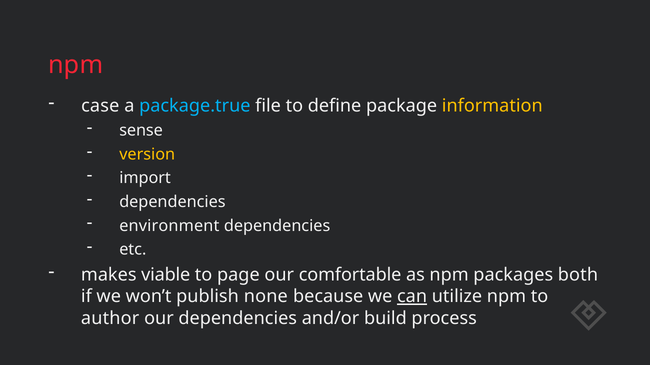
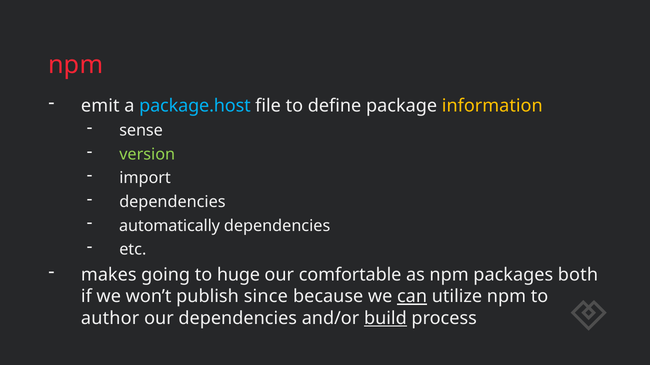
case: case -> emit (100, 106)
package.true: package.true -> package.host (195, 106)
version colour: yellow -> light green (147, 155)
environment: environment -> automatically (170, 226)
viable: viable -> going (166, 275)
page: page -> huge (238, 275)
none: none -> since (266, 297)
build underline: none -> present (385, 319)
